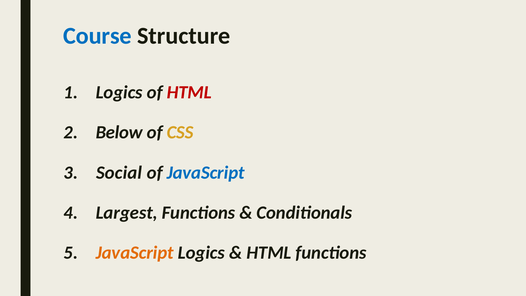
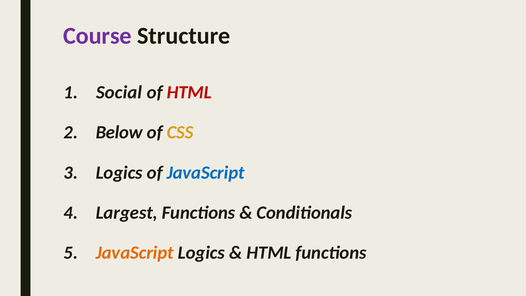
Course colour: blue -> purple (97, 36)
Logics: Logics -> Social (119, 92)
Social: Social -> Logics (119, 172)
